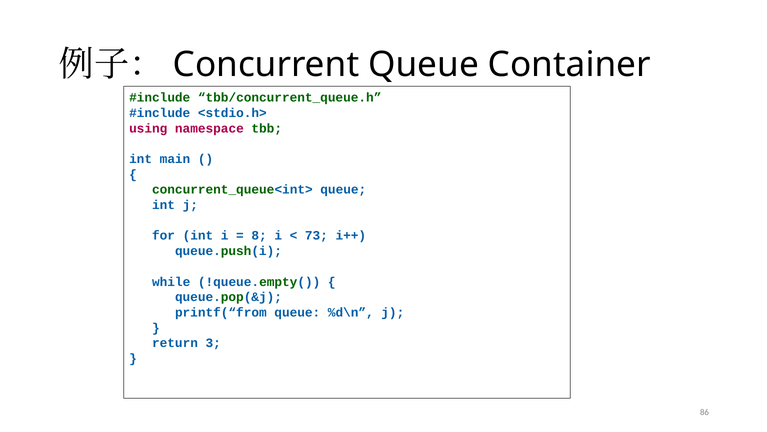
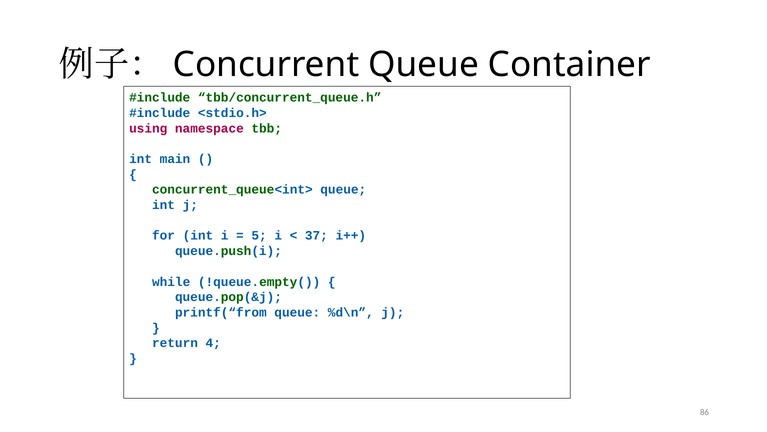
8: 8 -> 5 (259, 235)
73: 73 -> 37 (316, 235)
3: 3 -> 4 (213, 343)
